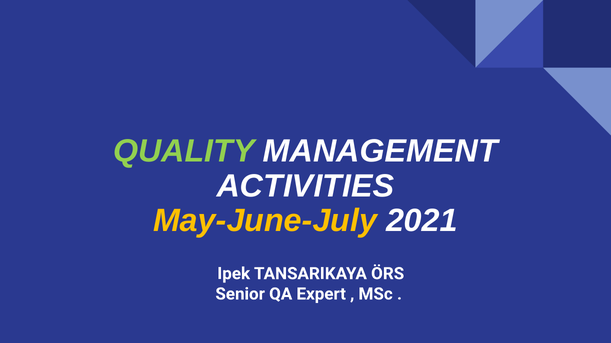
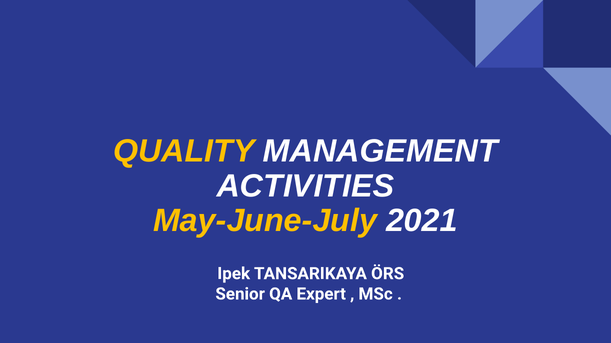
QUALITY colour: light green -> yellow (184, 151)
